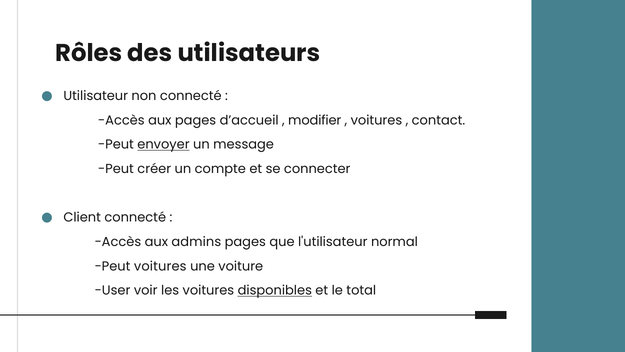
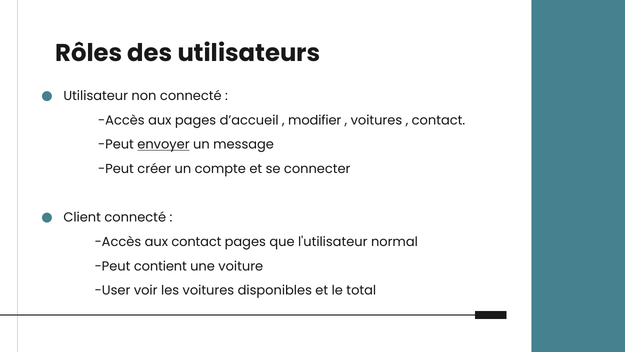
aux admins: admins -> contact (196, 242)
Peut voitures: voitures -> contient (160, 266)
disponibles underline: present -> none (275, 290)
